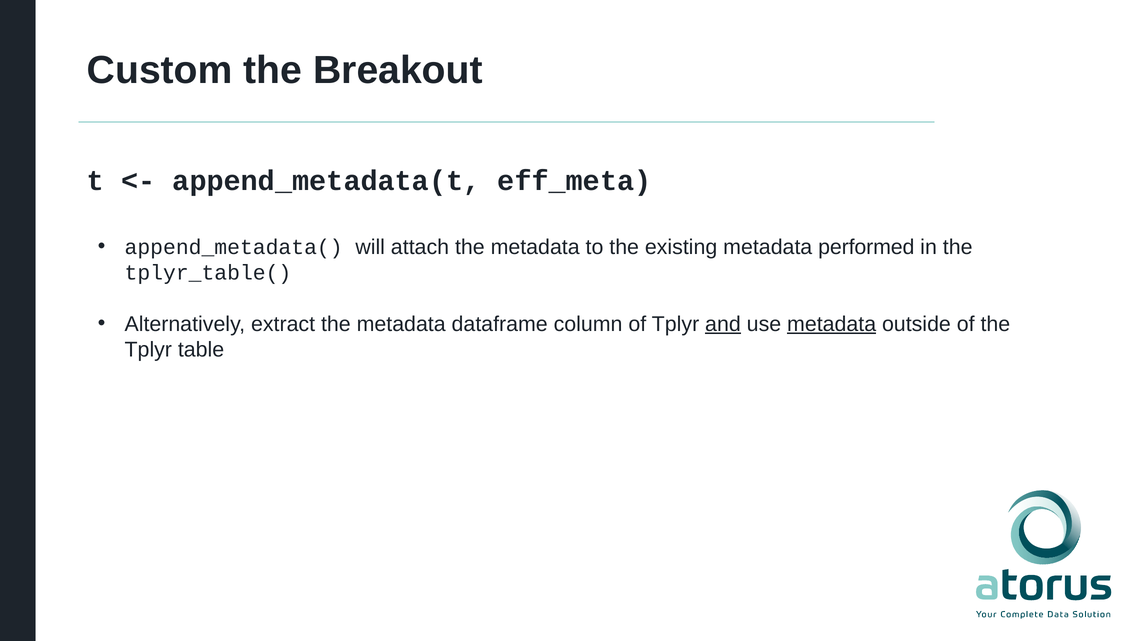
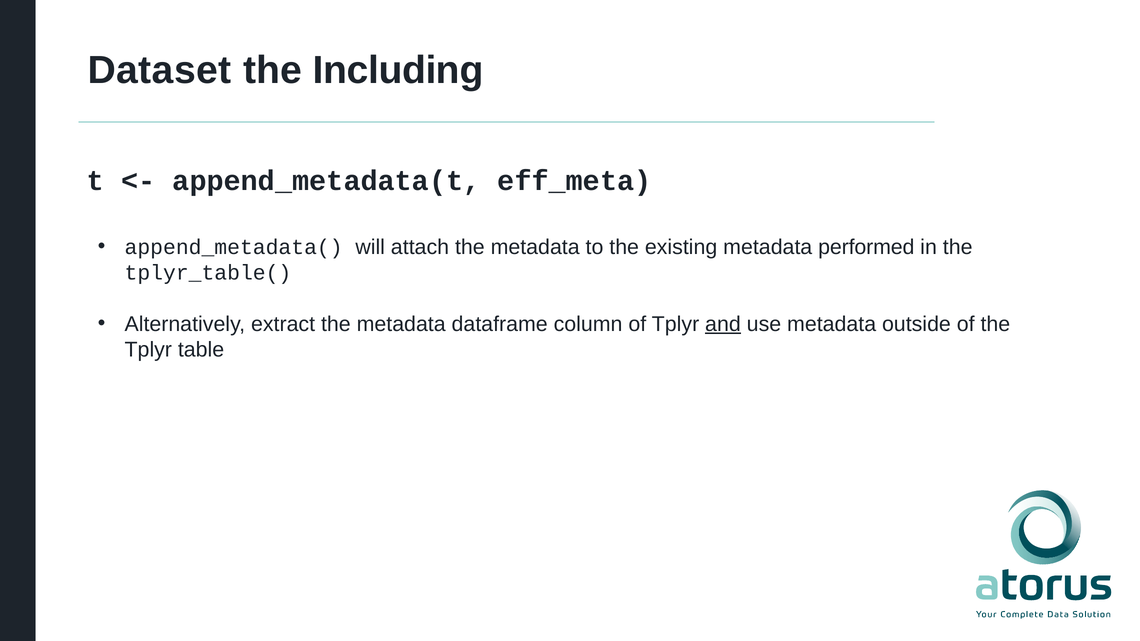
Custom: Custom -> Dataset (160, 70)
Breakout: Breakout -> Including (398, 70)
metadata underline: present -> none (832, 324)
